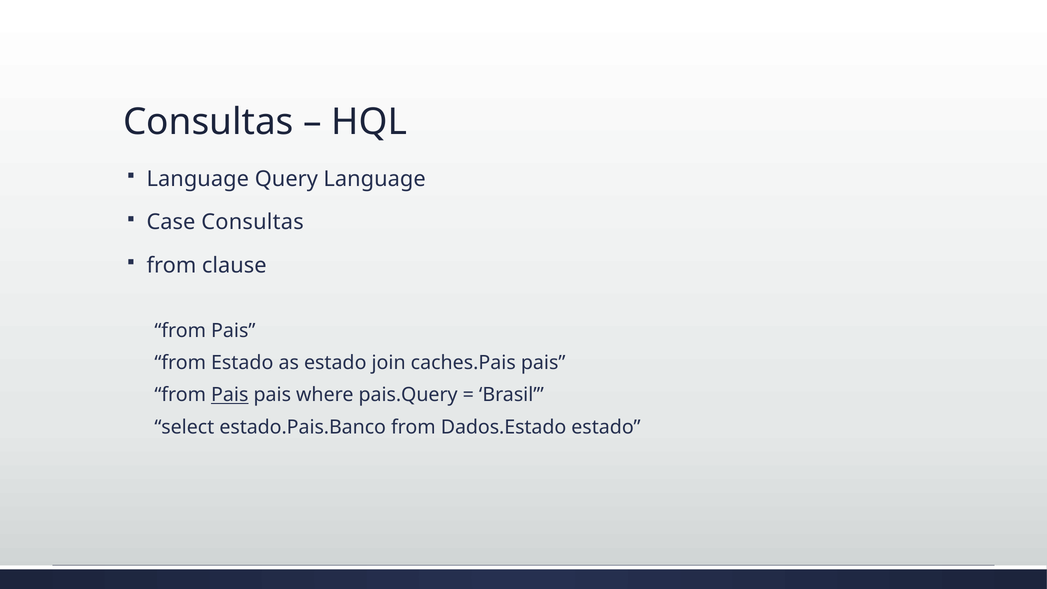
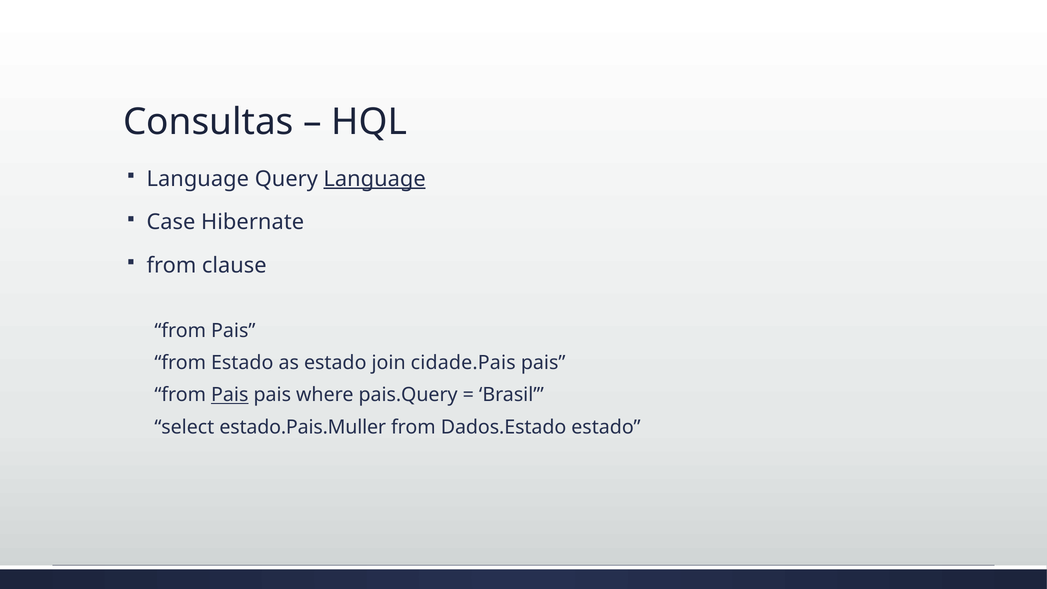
Language underline: none -> present (375, 179)
Case Consultas: Consultas -> Hibernate (253, 222)
caches.Pais: caches.Pais -> cidade.Pais (463, 363)
estado.Pais.Banco: estado.Pais.Banco -> estado.Pais.Muller (303, 427)
